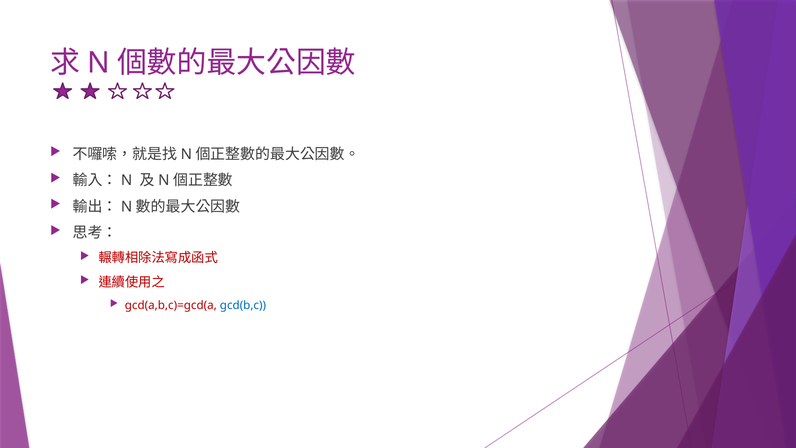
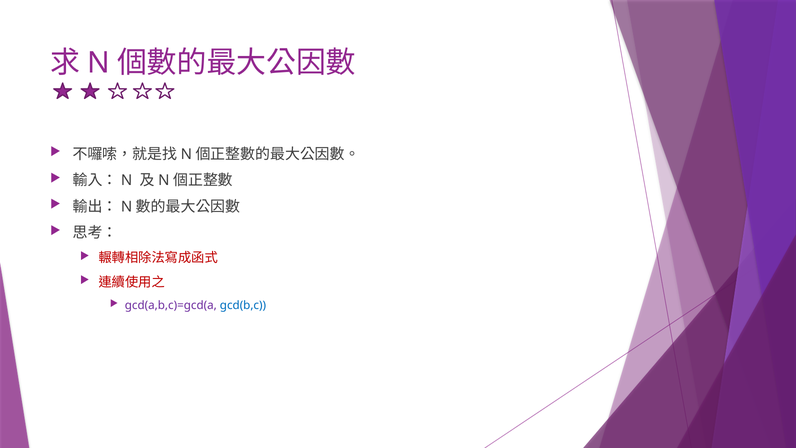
gcd(a,b,c)=gcd(a colour: red -> purple (171, 305)
